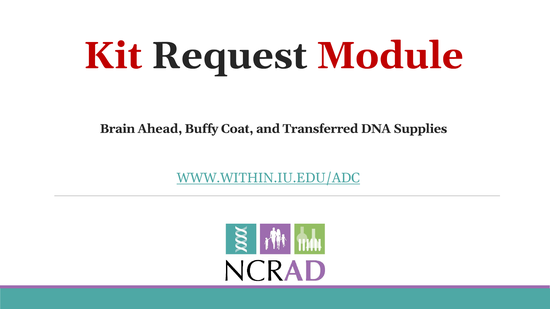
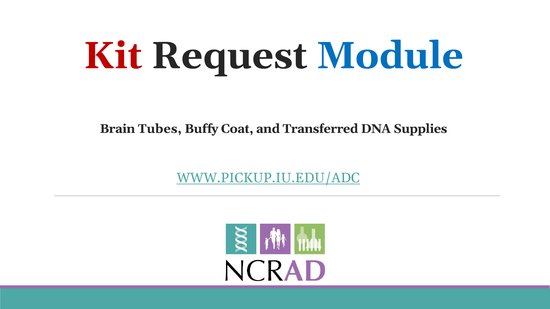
Module colour: red -> blue (390, 56)
Ahead: Ahead -> Tubes (160, 129)
WWW.WITHIN.IU.EDU/ADC: WWW.WITHIN.IU.EDU/ADC -> WWW.PICKUP.IU.EDU/ADC (268, 178)
